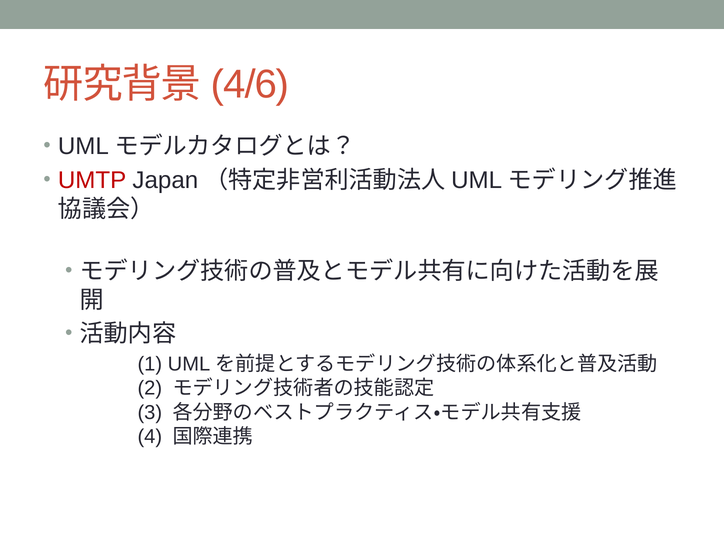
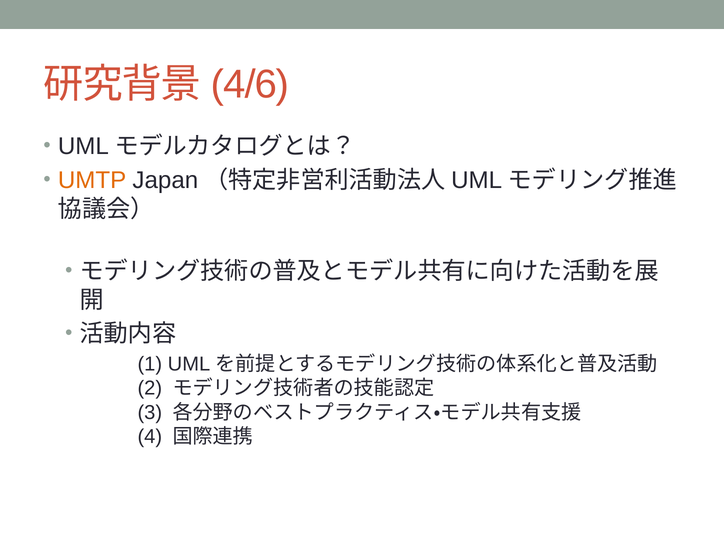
UMTP colour: red -> orange (92, 180)
